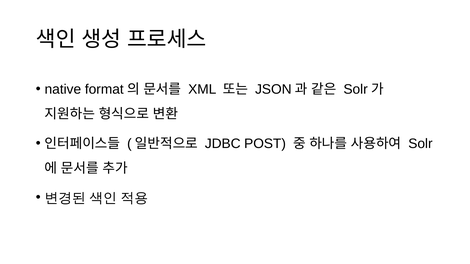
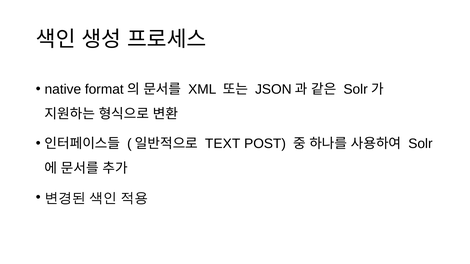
JDBC: JDBC -> TEXT (223, 144)
